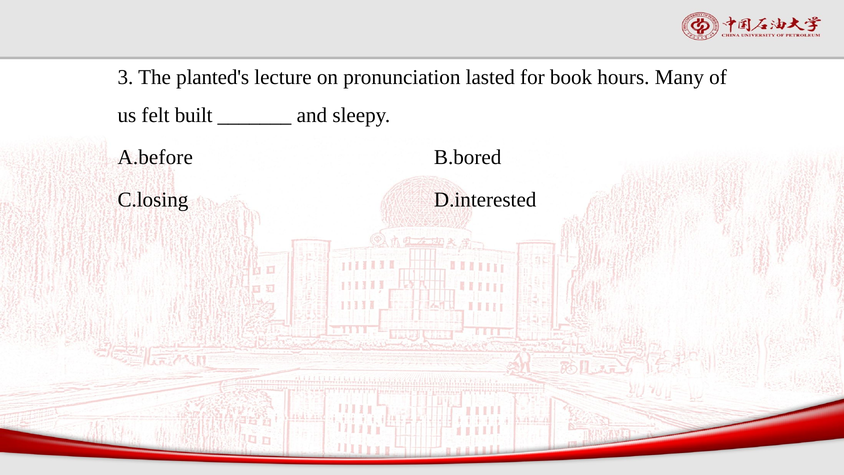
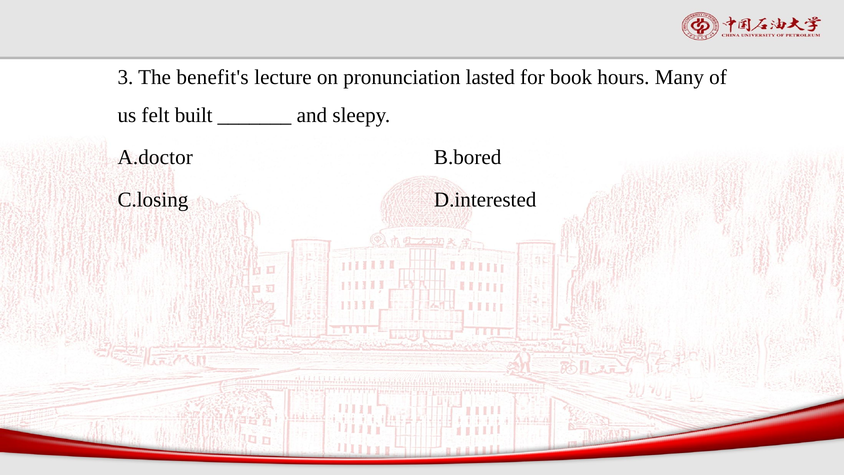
planted's: planted's -> benefit's (213, 77)
A.before: A.before -> A.doctor (155, 157)
